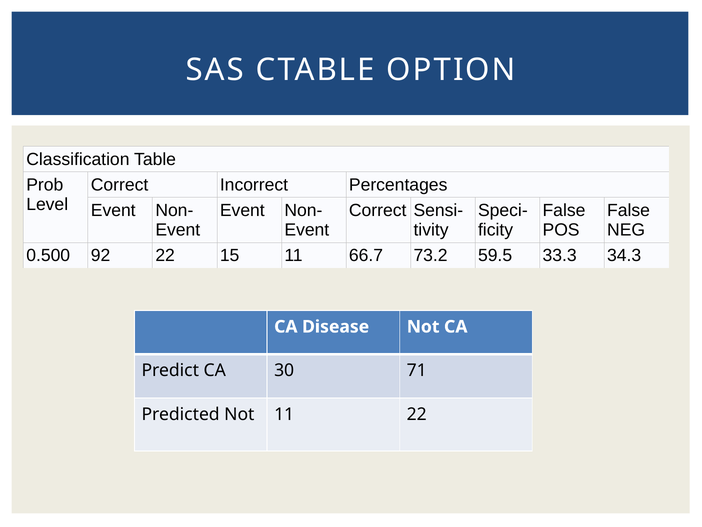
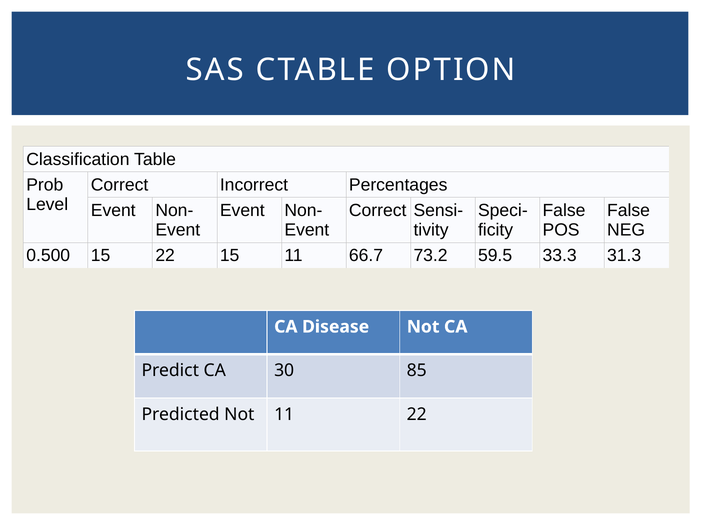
0.500 92: 92 -> 15 (101, 255)
34.3: 34.3 -> 31.3 (624, 255)
71: 71 -> 85 (417, 370)
